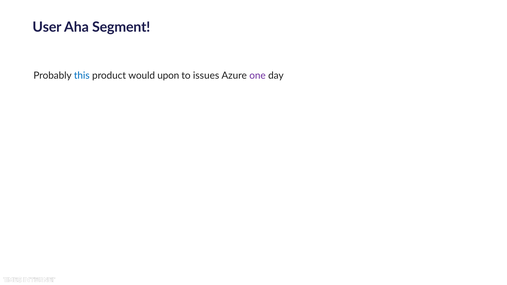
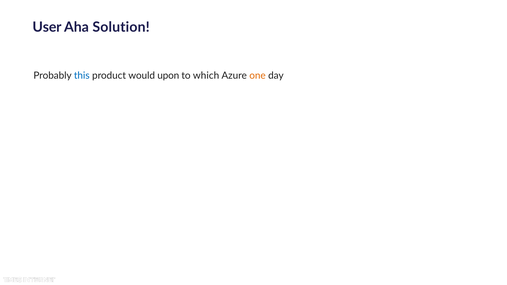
Segment: Segment -> Solution (121, 27)
issues: issues -> which (206, 75)
one colour: purple -> orange (258, 75)
